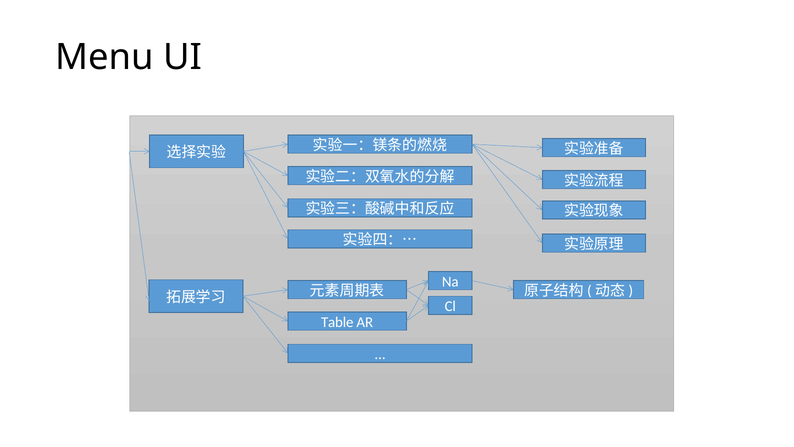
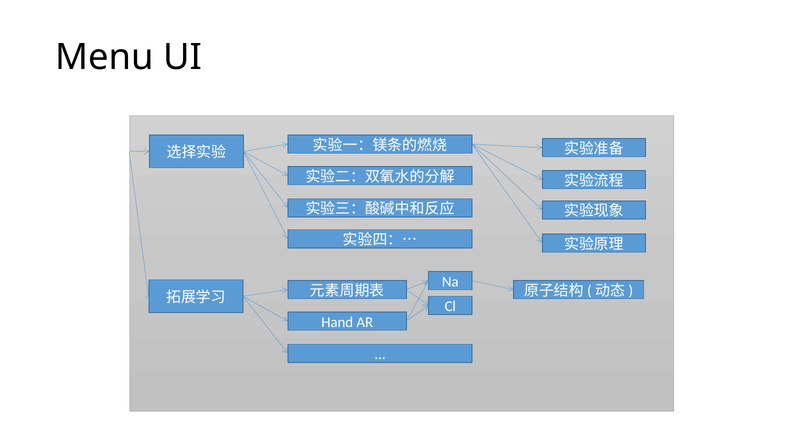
Table: Table -> Hand (337, 322)
